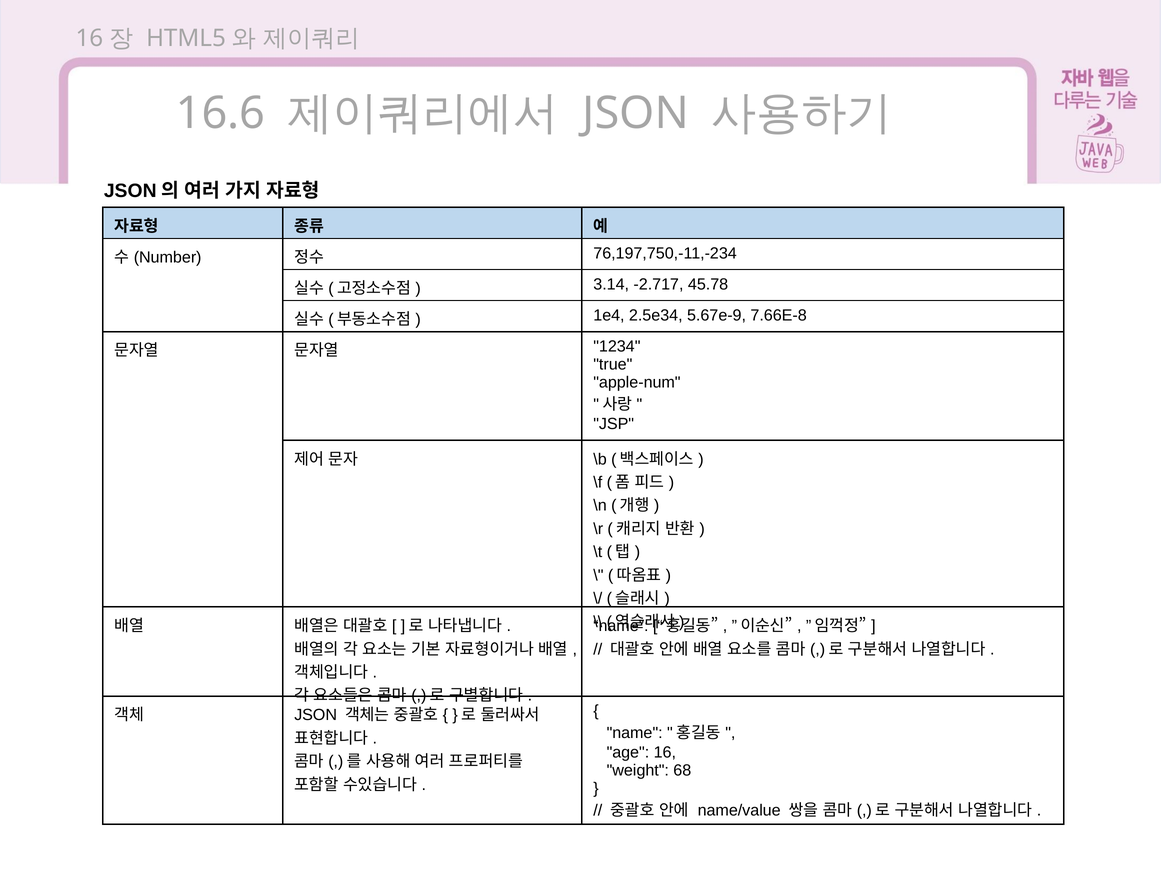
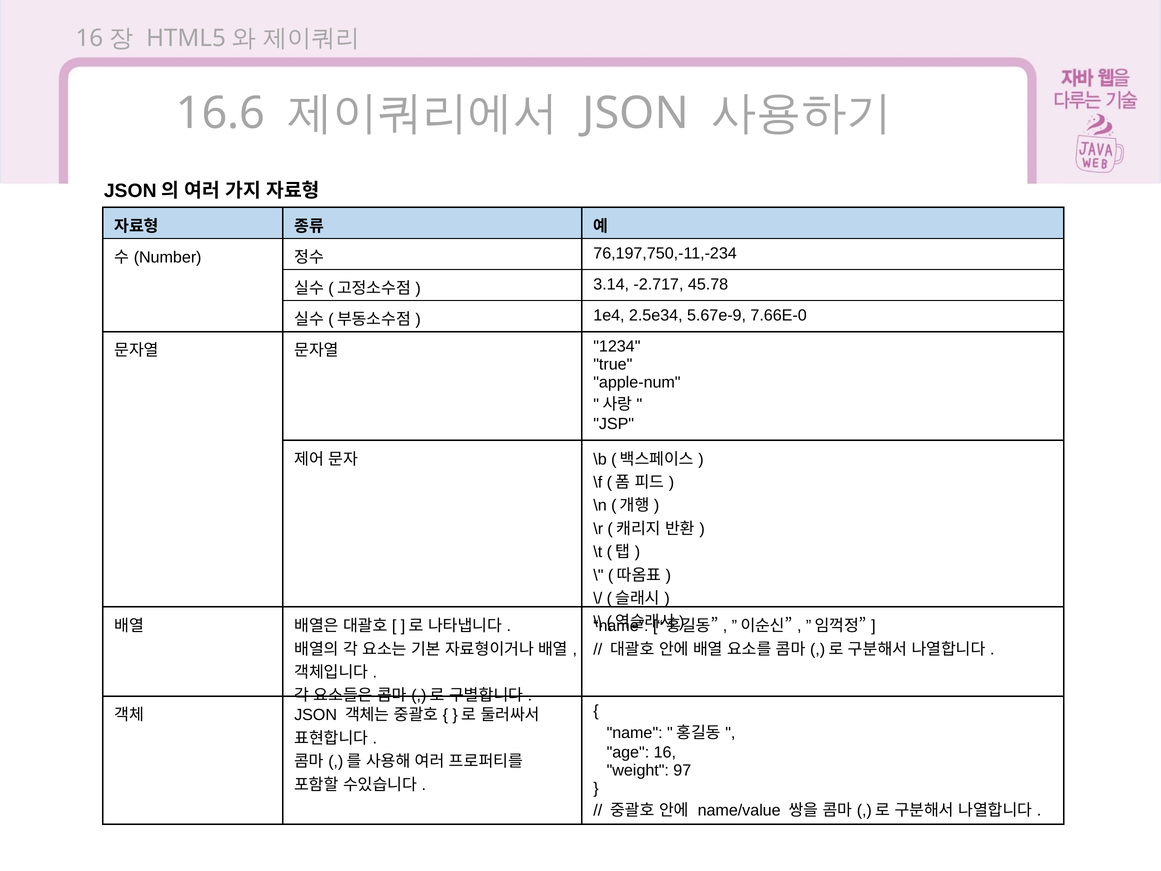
7.66E-8: 7.66E-8 -> 7.66E-0 (779, 315)
68: 68 -> 97 (682, 770)
